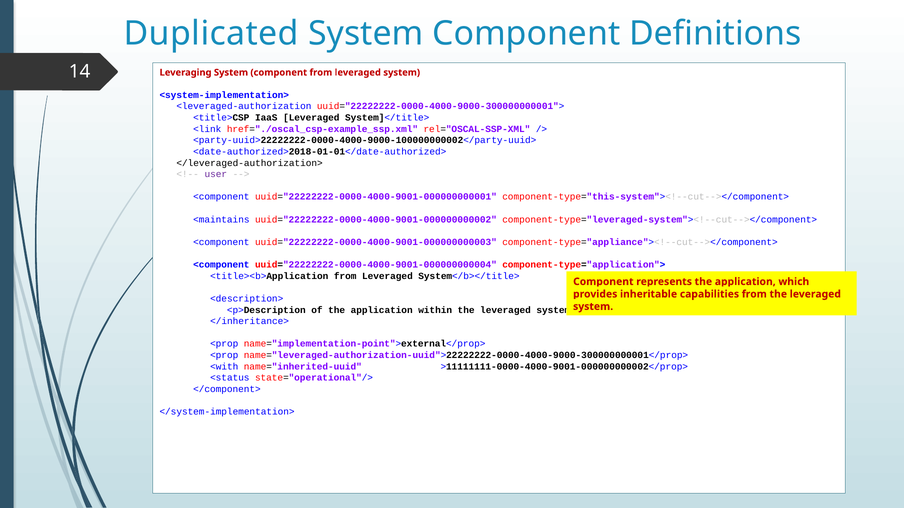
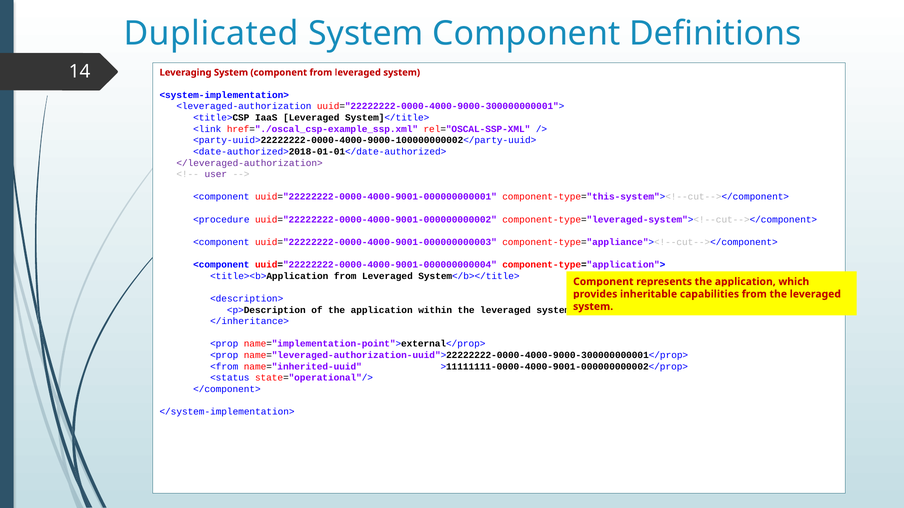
</leveraged-authorization> colour: black -> purple (250, 163)
<maintains: <maintains -> <procedure (221, 220)
<with: <with -> <from (224, 367)
